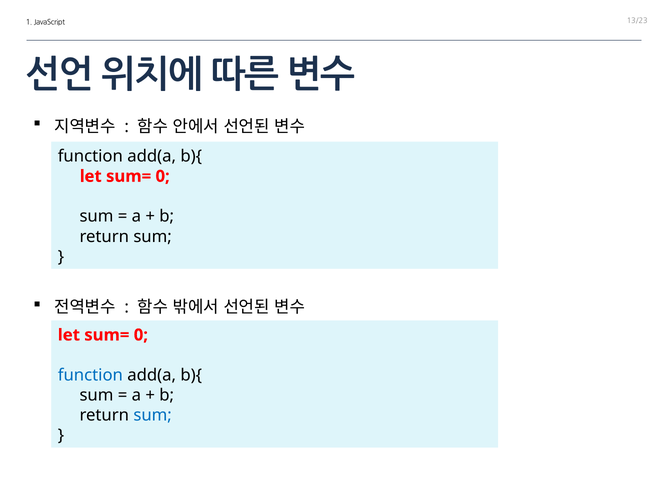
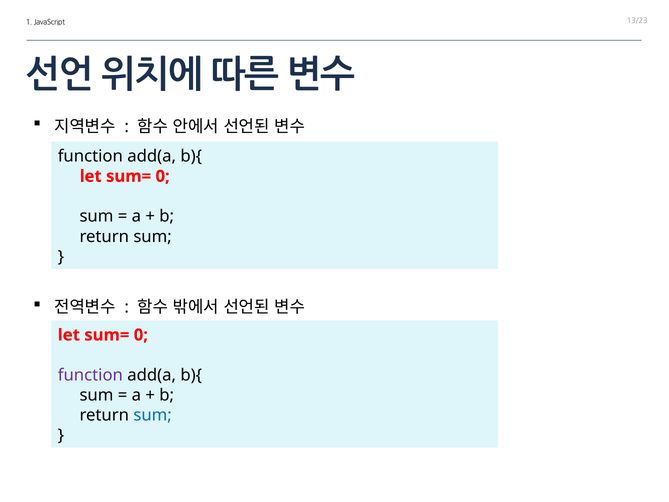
function colour: blue -> purple (90, 375)
